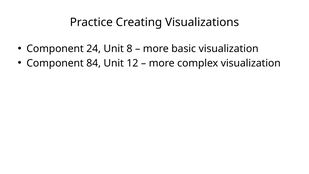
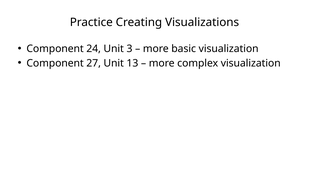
8: 8 -> 3 (129, 49)
84: 84 -> 27 (94, 63)
12: 12 -> 13 (132, 63)
